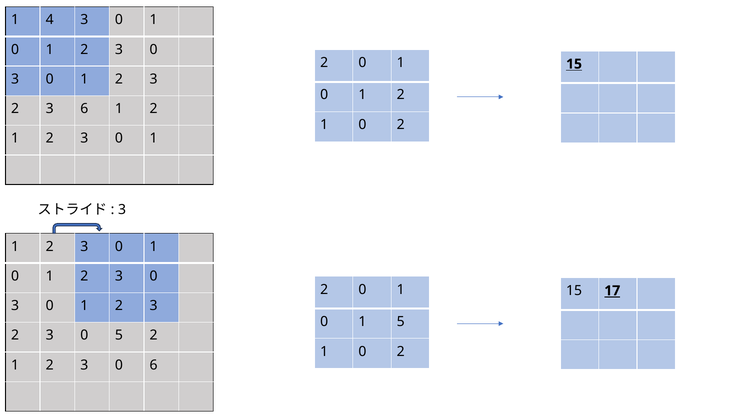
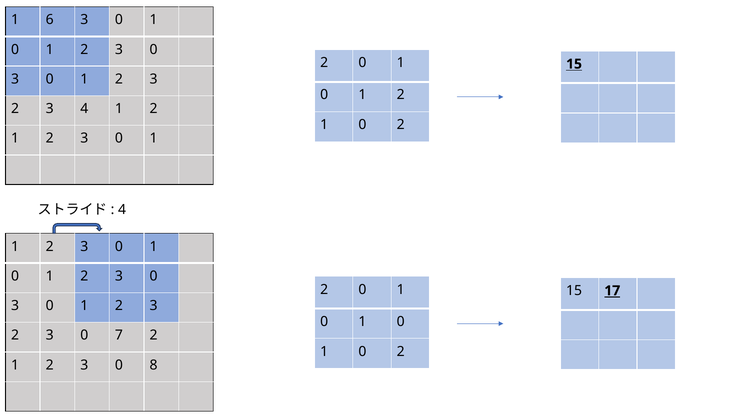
4: 4 -> 6 (50, 20)
3 6: 6 -> 4 (84, 109)
3: 3 -> 4 (122, 210)
5: 5 -> 0 (401, 322)
0 5: 5 -> 7 (119, 336)
0 6: 6 -> 8 (154, 365)
